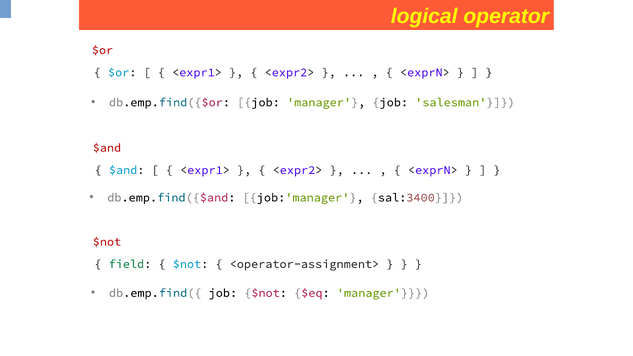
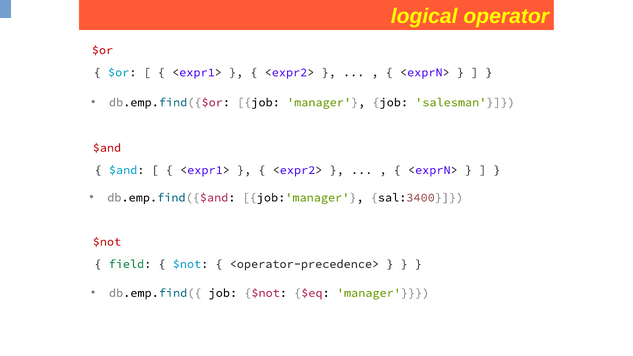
<operator-assignment>: <operator-assignment> -> <operator-precedence> (304, 264)
